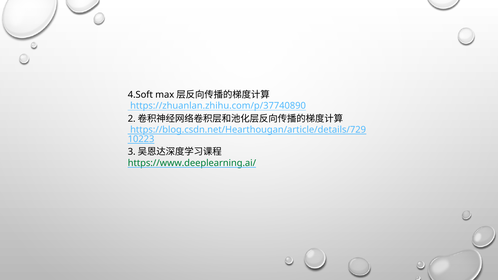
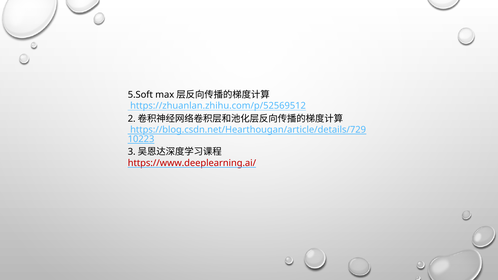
4.Soft: 4.Soft -> 5.Soft (140, 95)
https://zhuanlan.zhihu.com/p/37740890: https://zhuanlan.zhihu.com/p/37740890 -> https://zhuanlan.zhihu.com/p/52569512 (218, 106)
https://www.deeplearning.ai/ colour: green -> red (192, 163)
